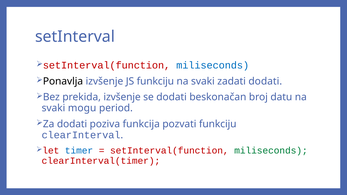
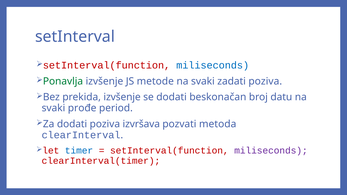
Ponavlja colour: black -> green (63, 81)
JS funkciju: funkciju -> metode (155, 81)
zadati dodati: dodati -> poziva (265, 81)
mogu: mogu -> prođe (82, 108)
funkcija: funkcija -> izvršava (141, 124)
pozvati funkciju: funkciju -> metoda (218, 124)
miliseconds colour: green -> purple (271, 151)
